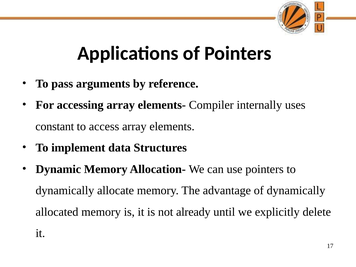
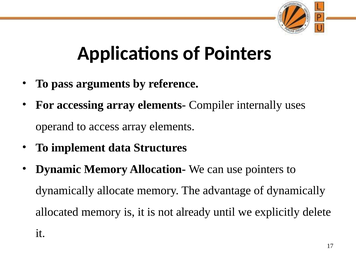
constant: constant -> operand (55, 126)
